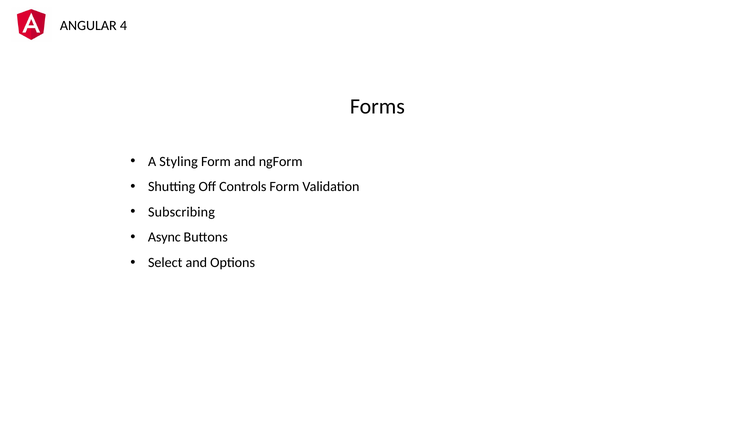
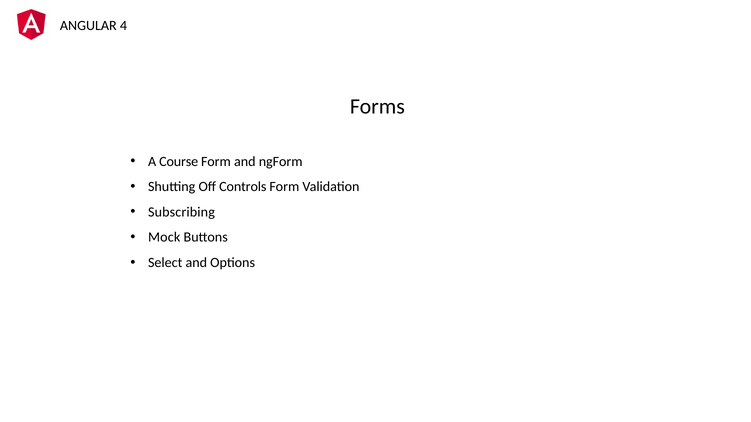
Styling: Styling -> Course (179, 162)
Async: Async -> Mock (164, 238)
